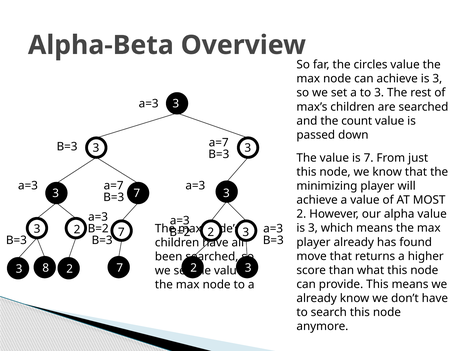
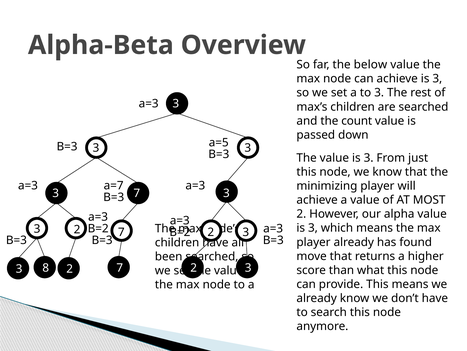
circles: circles -> below (370, 65)
a=7: a=7 -> a=5 (219, 142)
The value is 7: 7 -> 3 (369, 158)
